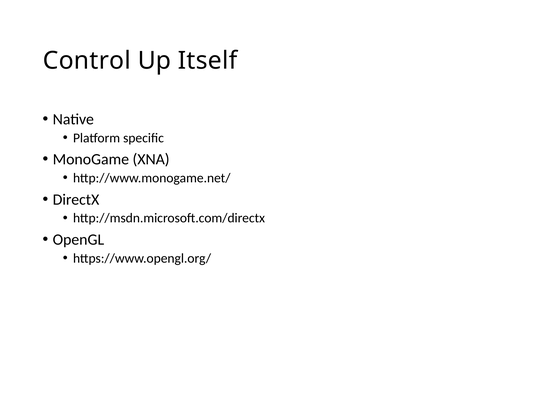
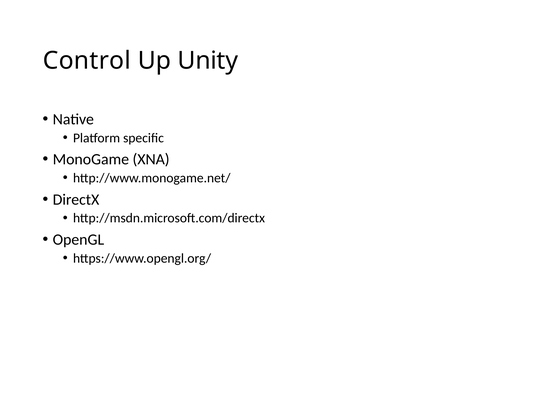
Itself: Itself -> Unity (208, 61)
